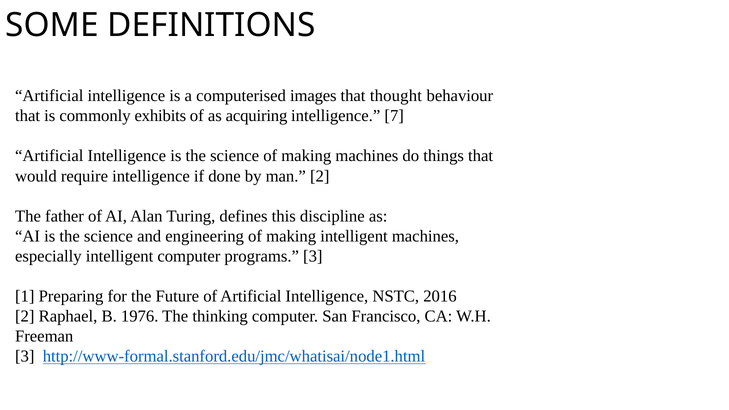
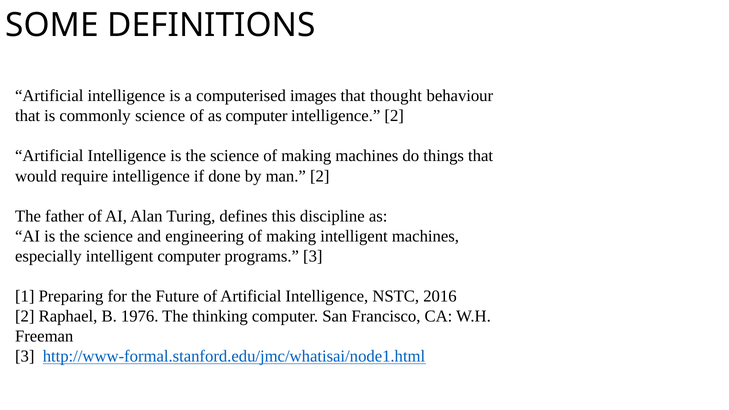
commonly exhibits: exhibits -> science (160, 116)
as acquiring: acquiring -> computer (257, 116)
intelligence 7: 7 -> 2 (394, 116)
